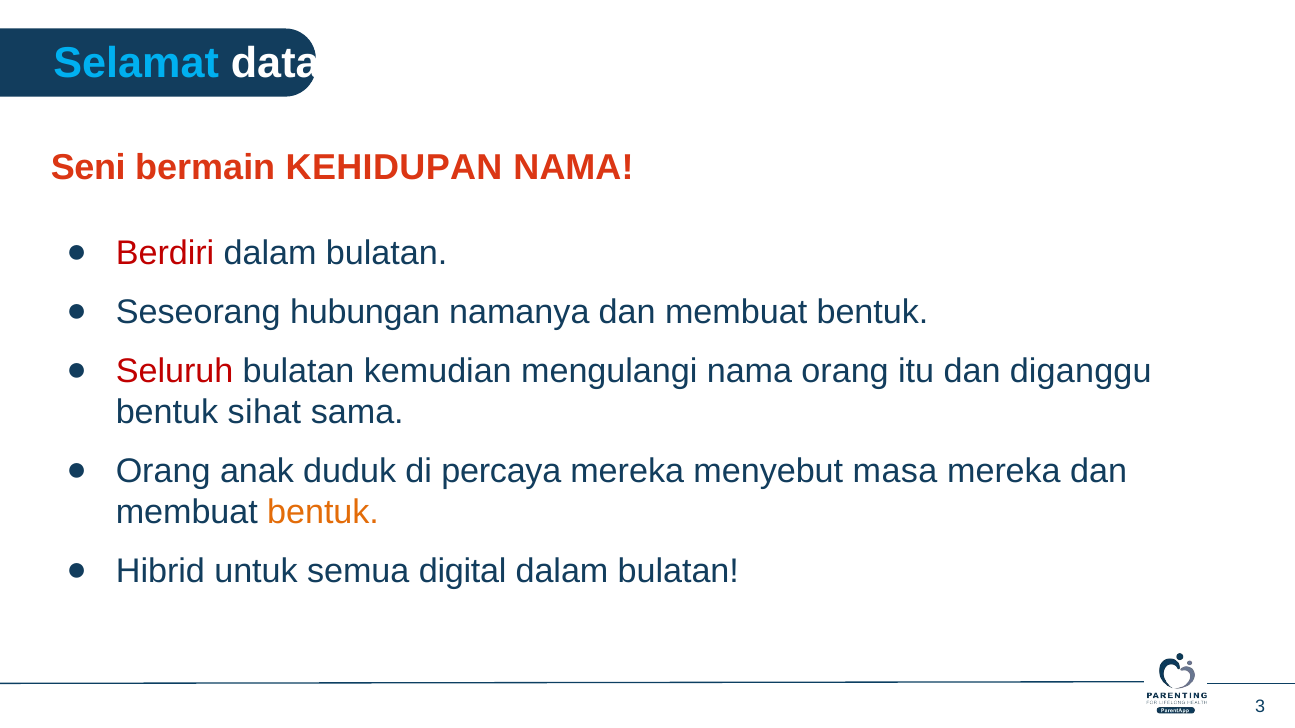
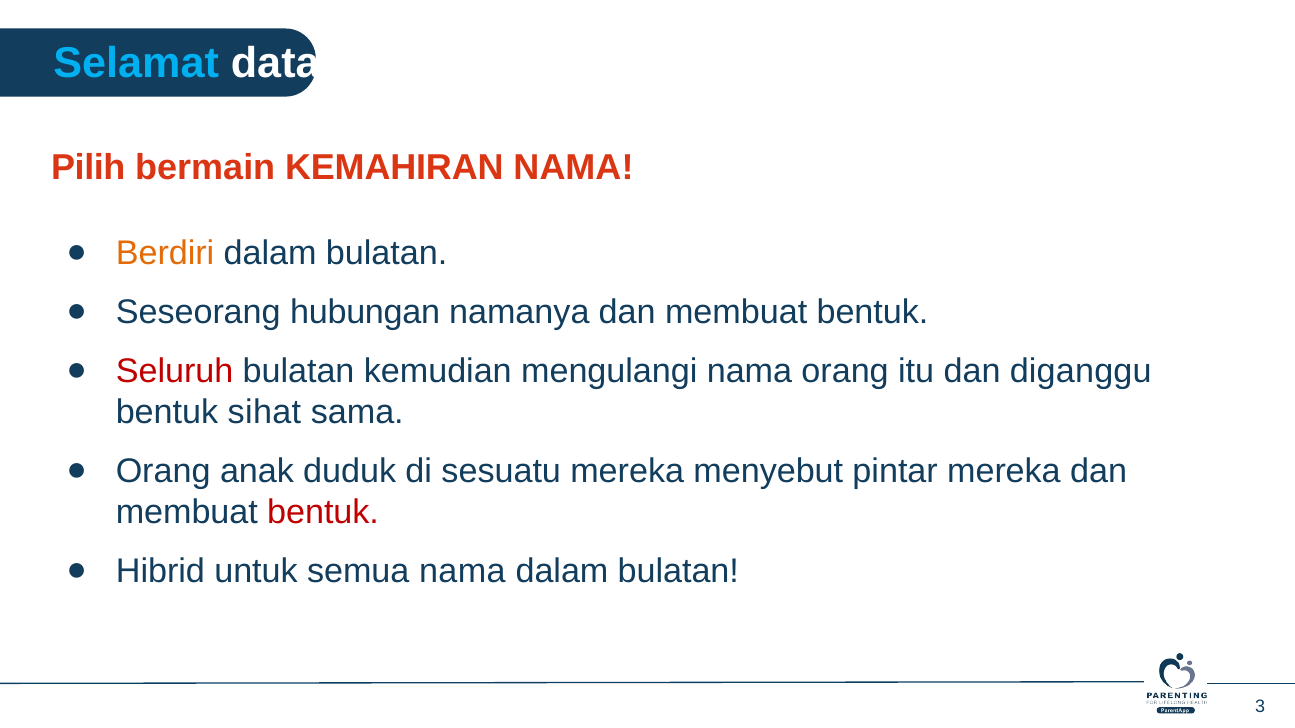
Seni: Seni -> Pilih (88, 168)
KEHIDUPAN: KEHIDUPAN -> KEMAHIRAN (394, 168)
Berdiri colour: red -> orange (165, 253)
percaya: percaya -> sesuatu (501, 471)
masa: masa -> pintar (895, 471)
bentuk colour: orange -> red (323, 512)
semua digital: digital -> nama (462, 571)
